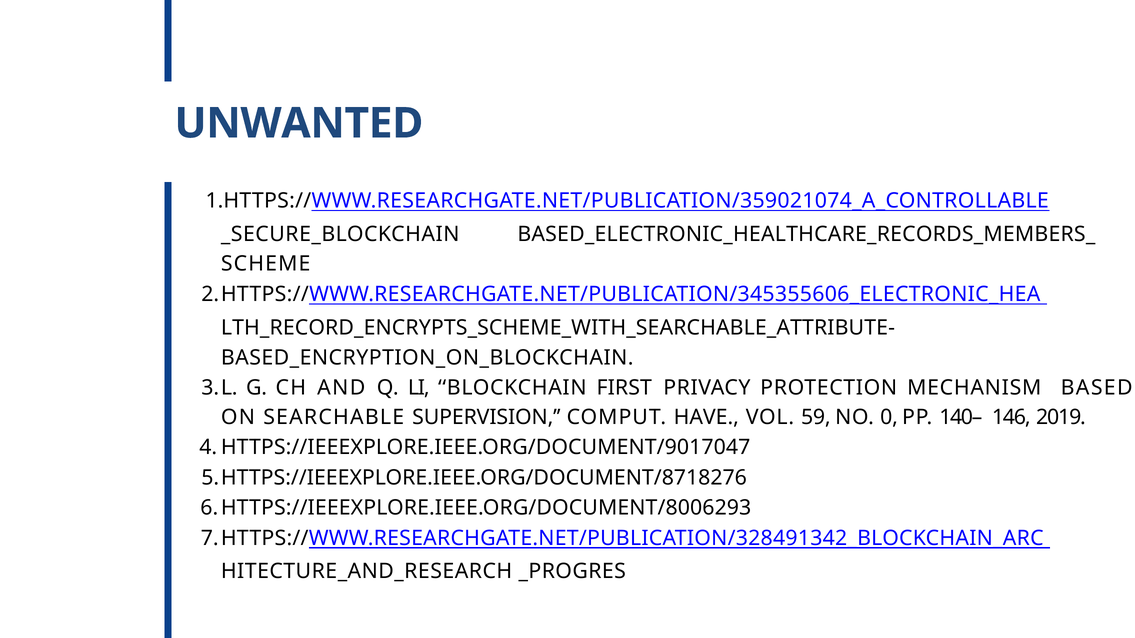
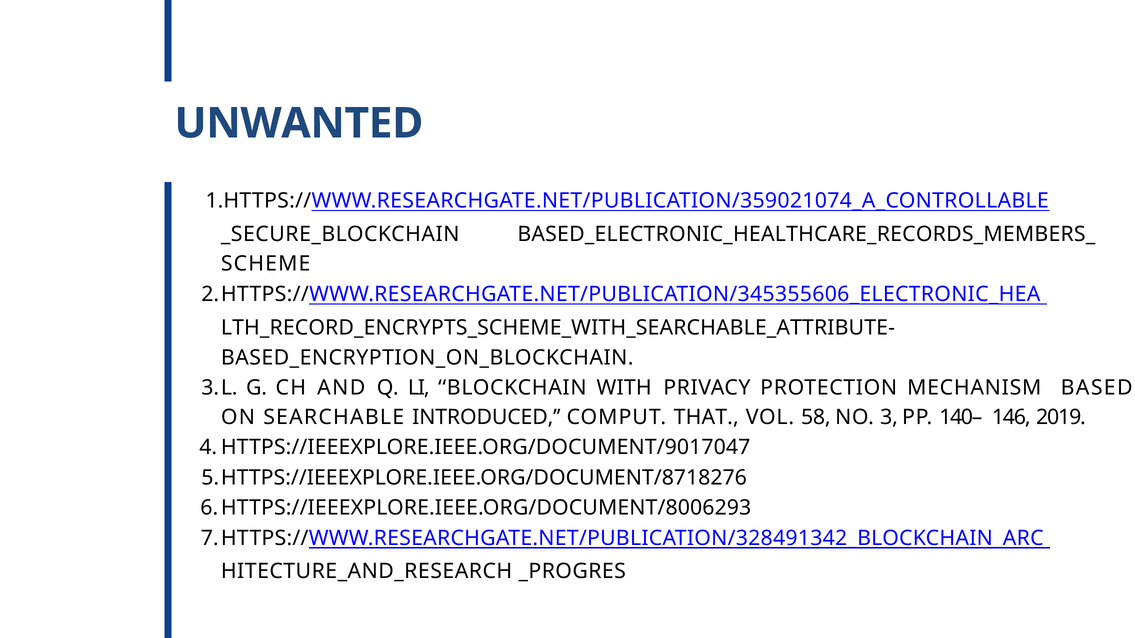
FIRST: FIRST -> WITH (624, 388)
SUPERVISION: SUPERVISION -> INTRODUCED (486, 418)
HAVE: HAVE -> THAT (706, 418)
59: 59 -> 58 (816, 418)
0: 0 -> 3 (889, 418)
